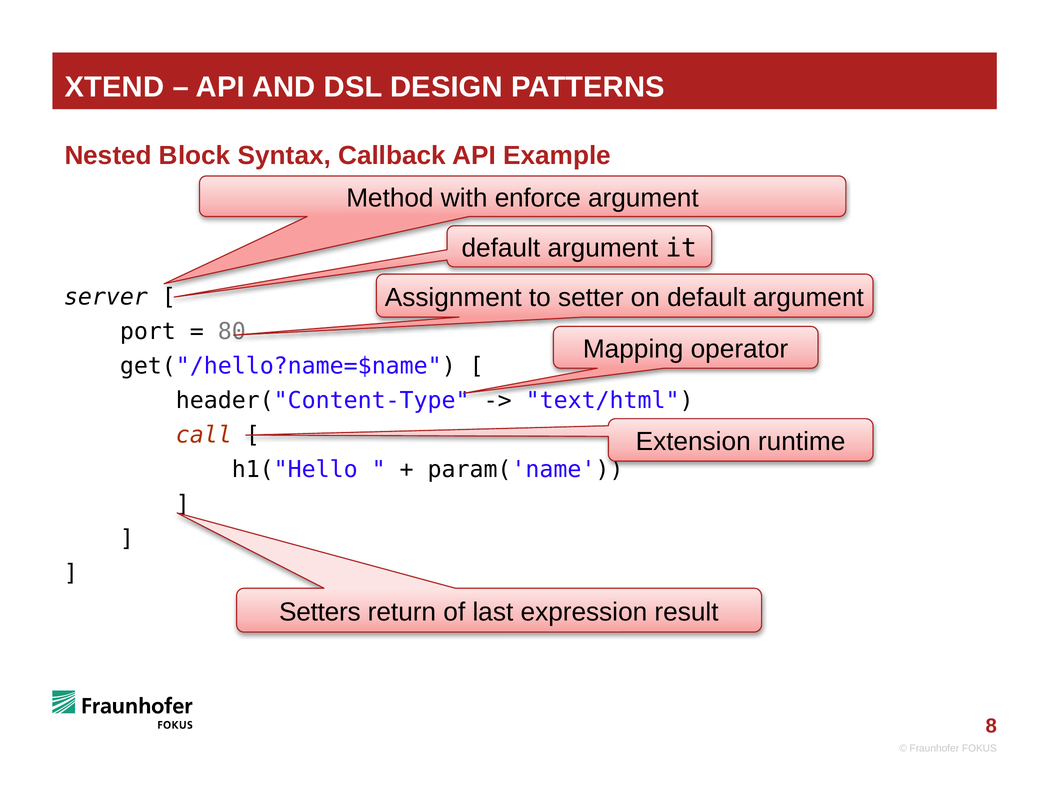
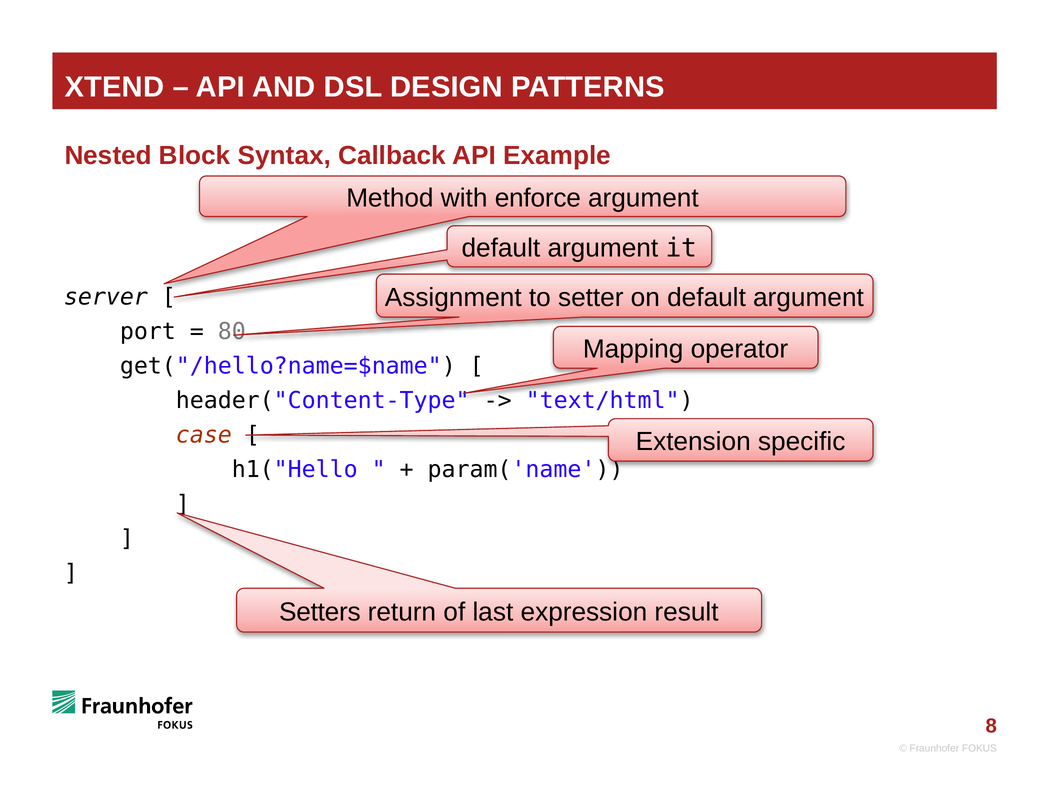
call: call -> case (204, 435)
runtime: runtime -> specific (802, 442)
